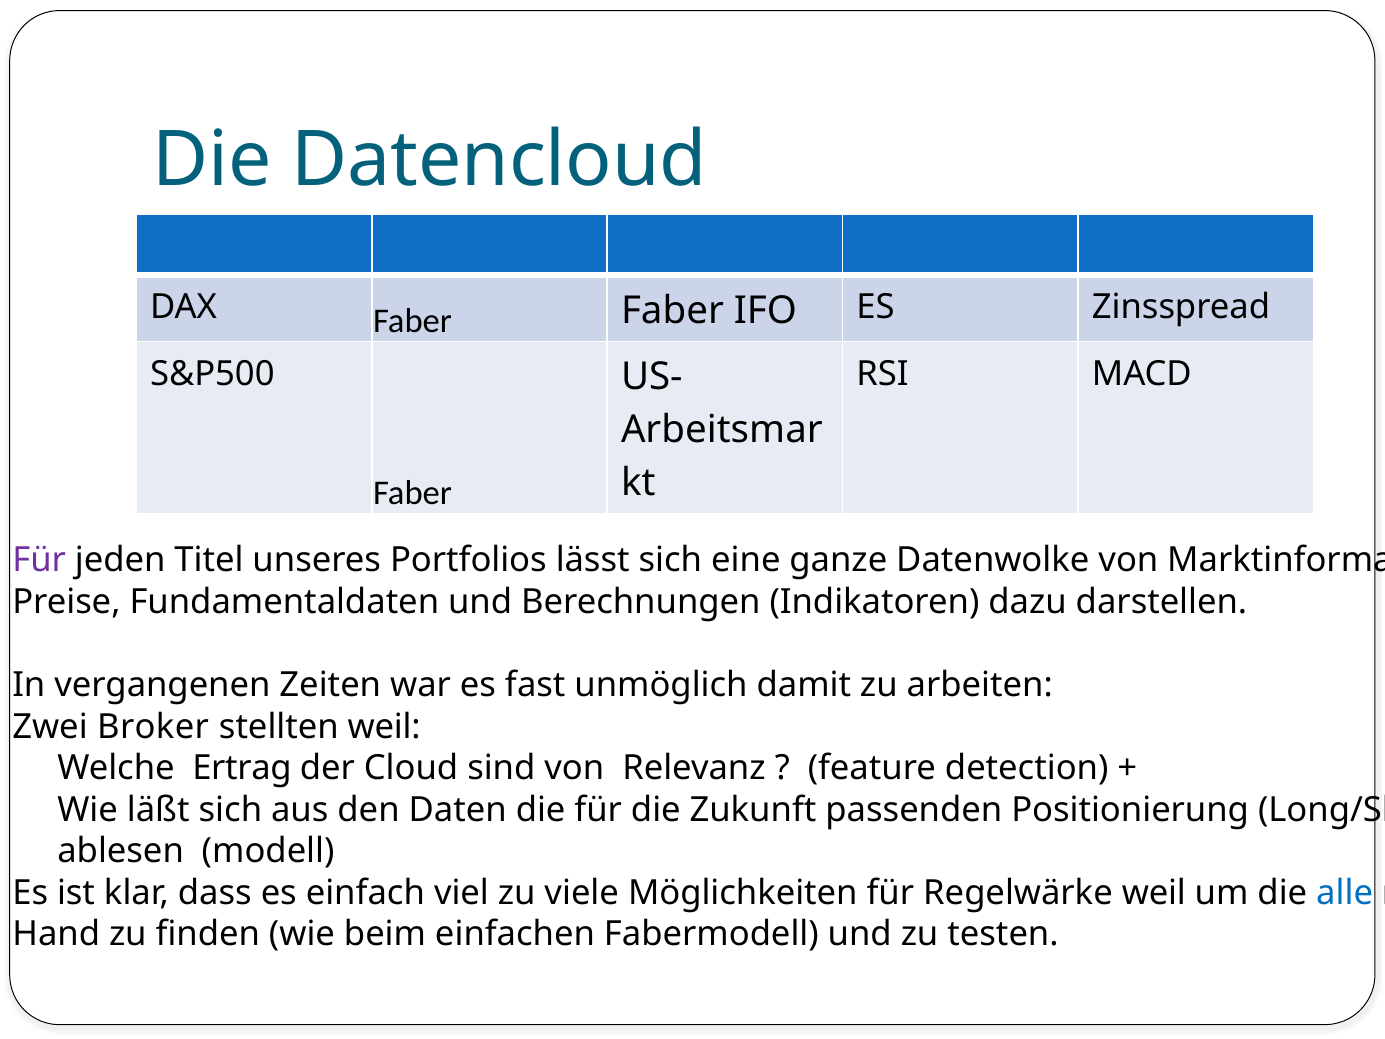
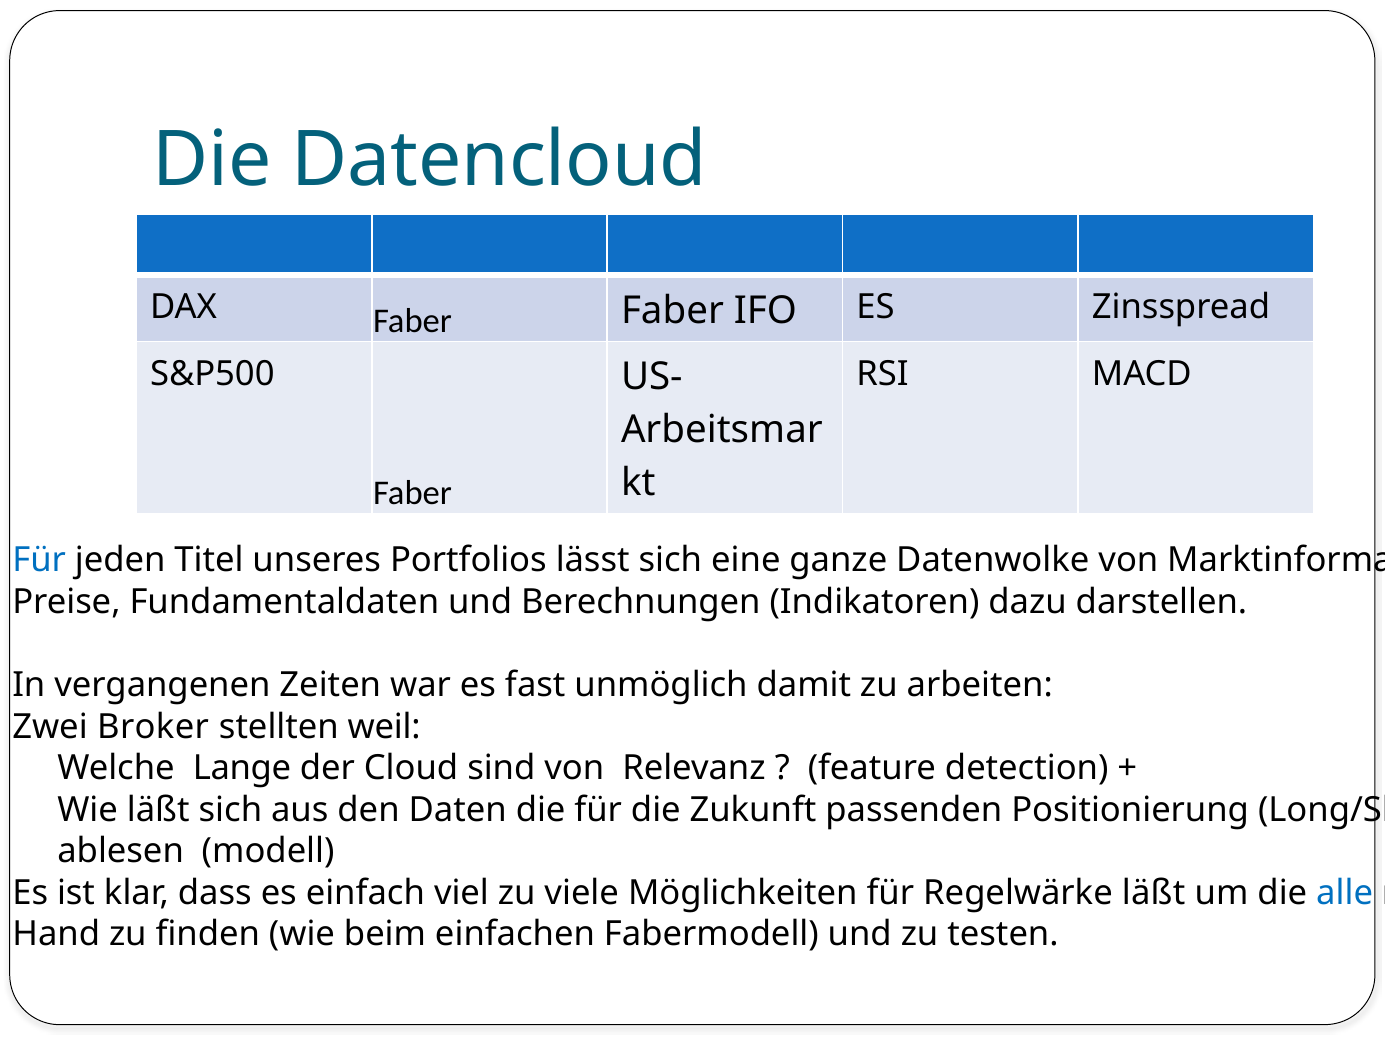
Für colour: purple -> blue (39, 560)
Ertrag: Ertrag -> Lange (242, 768)
Regelwärke weil: weil -> läßt (1154, 893)
